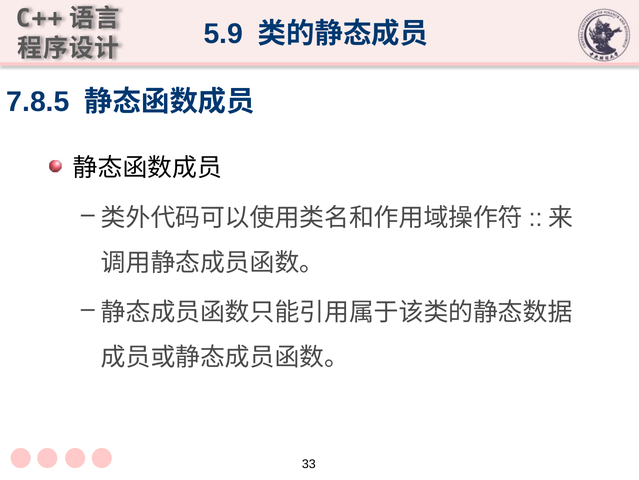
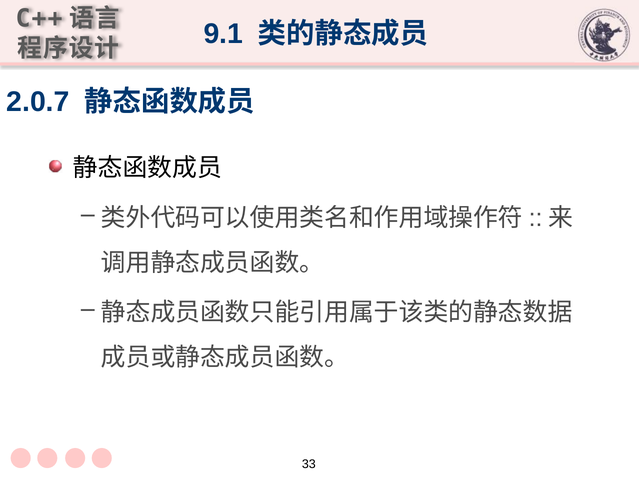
5.9: 5.9 -> 9.1 (223, 34)
7.8.5: 7.8.5 -> 2.0.7 (38, 102)
